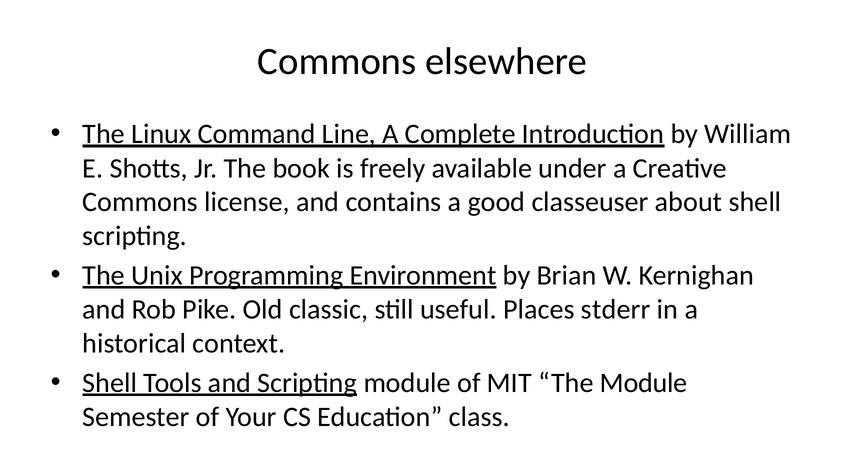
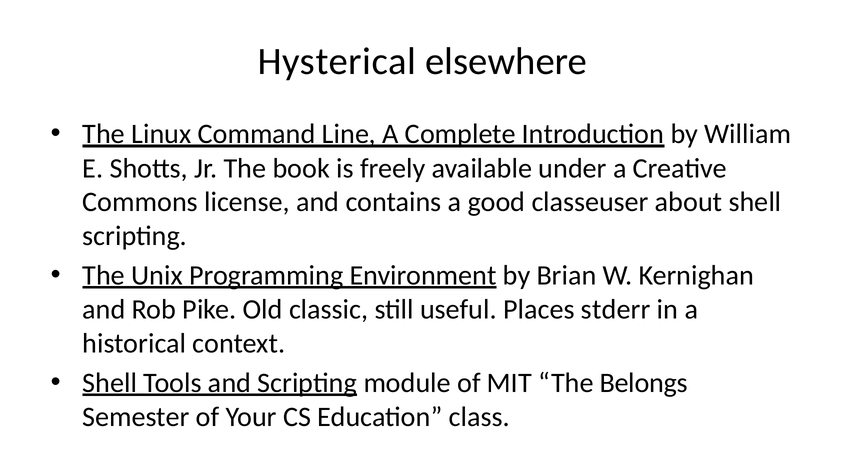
Commons: Commons -> Hysterical (337, 61)
The Module: Module -> Belongs (644, 383)
